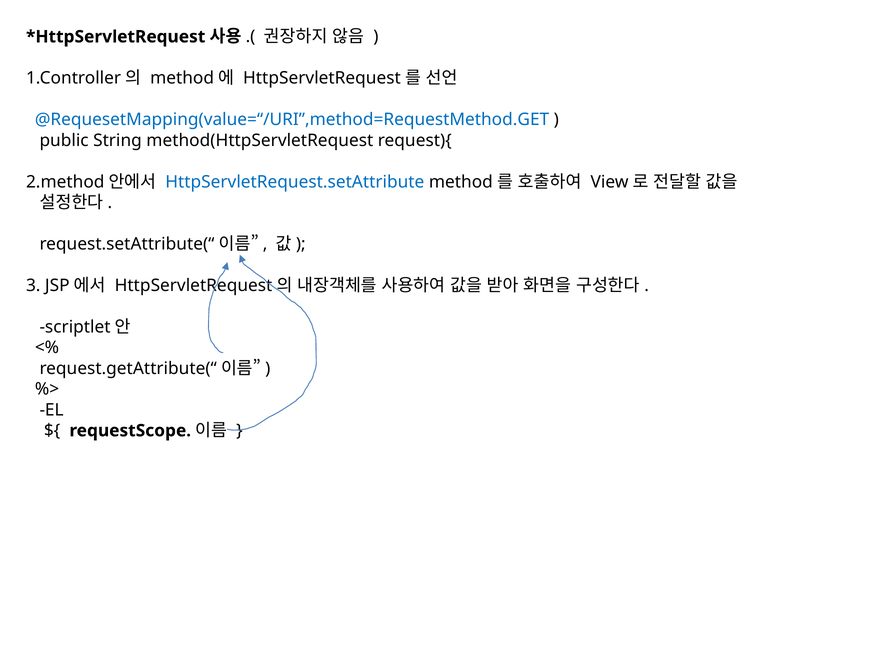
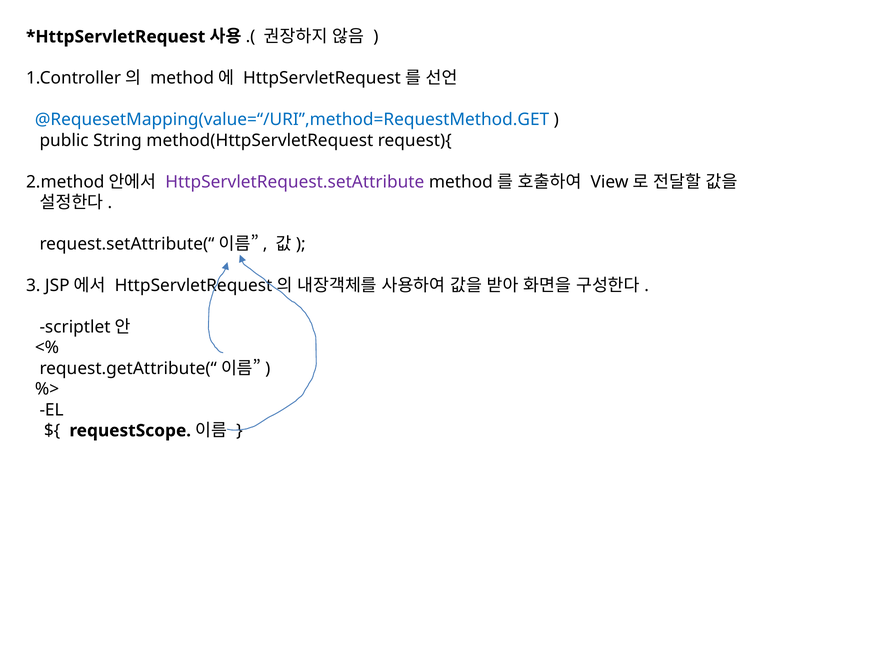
HttpServletRequest.setAttribute colour: blue -> purple (295, 182)
